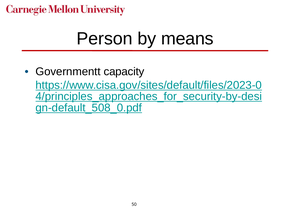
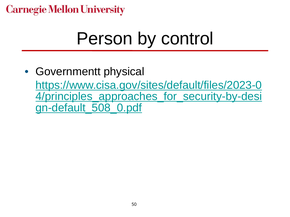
means: means -> control (187, 39)
capacity: capacity -> physical (124, 72)
